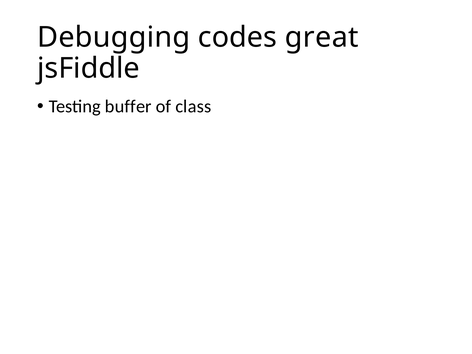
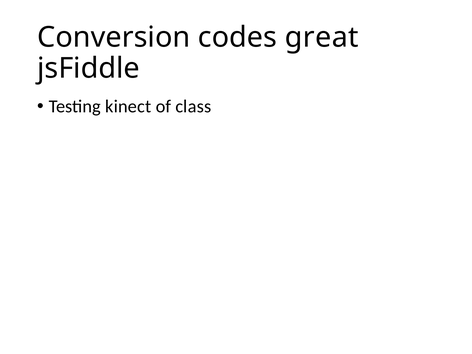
Debugging: Debugging -> Conversion (114, 37)
buffer: buffer -> kinect (128, 106)
